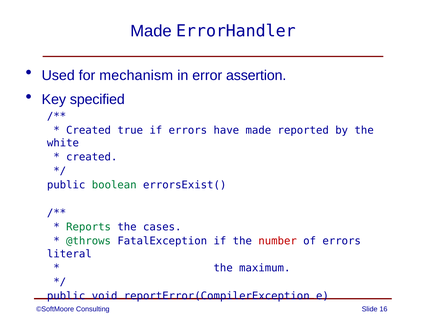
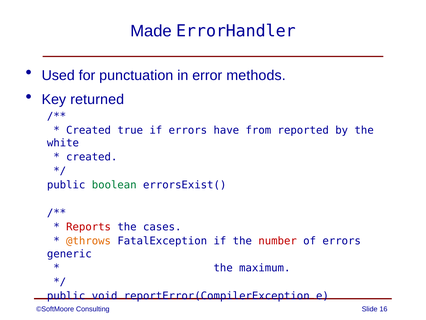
mechanism: mechanism -> punctuation (136, 75)
assertion: assertion -> methods (256, 75)
specified: specified -> returned (97, 99)
have made: made -> from (258, 130)
Reports colour: green -> red (89, 227)
@throws colour: green -> orange (89, 241)
literal: literal -> generic (69, 253)
